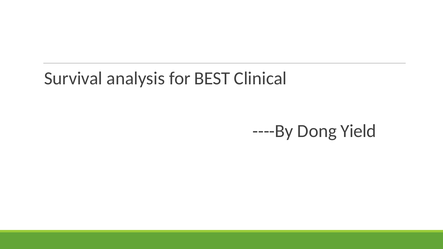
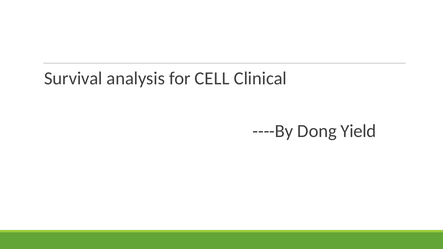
BEST: BEST -> CELL (212, 79)
